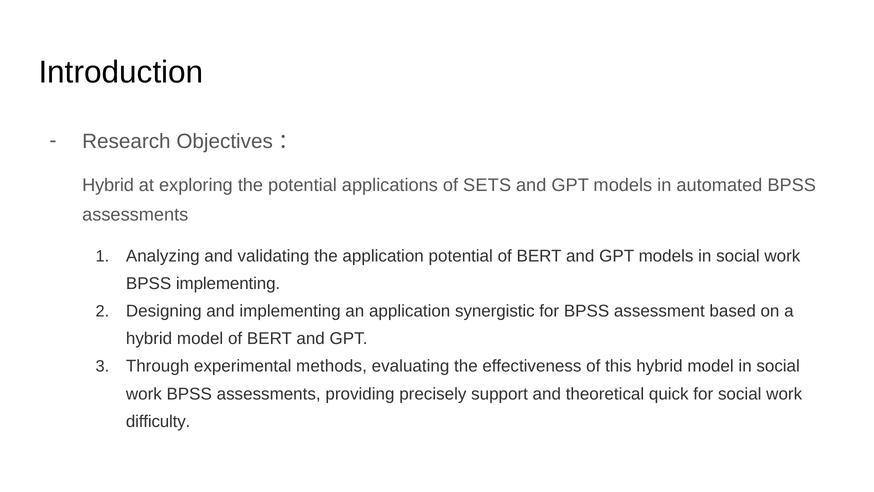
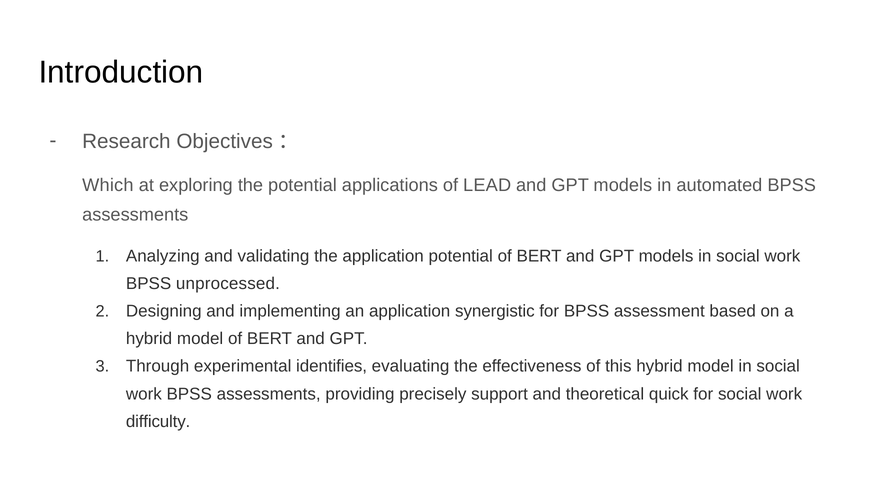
Hybrid: Hybrid -> Which (108, 185)
SETS: SETS -> LEAD (487, 185)
BPSS implementing: implementing -> unprocessed (228, 283)
methods: methods -> identifies (332, 366)
